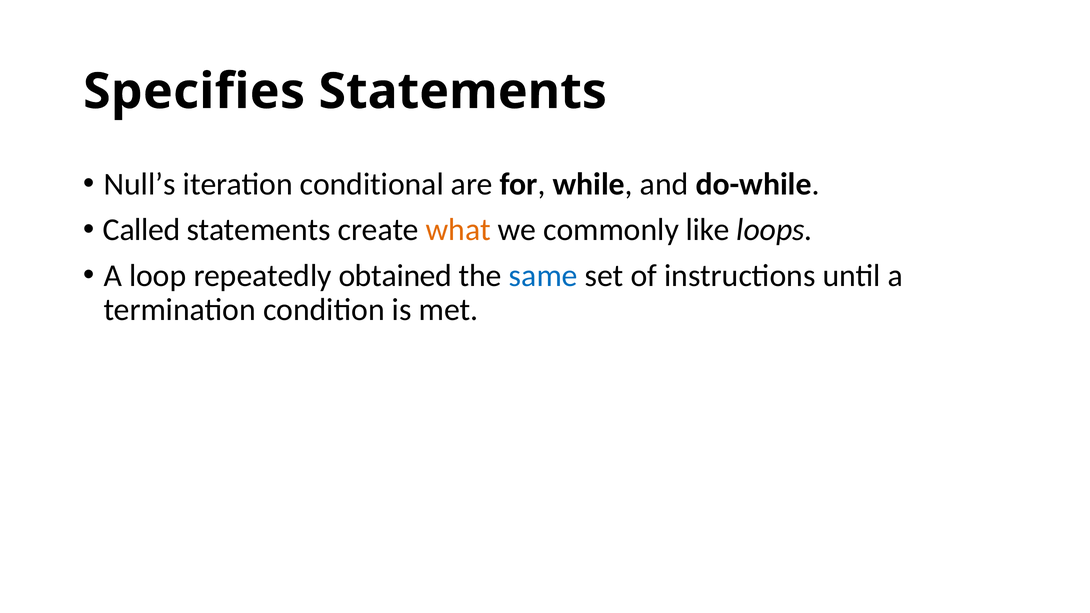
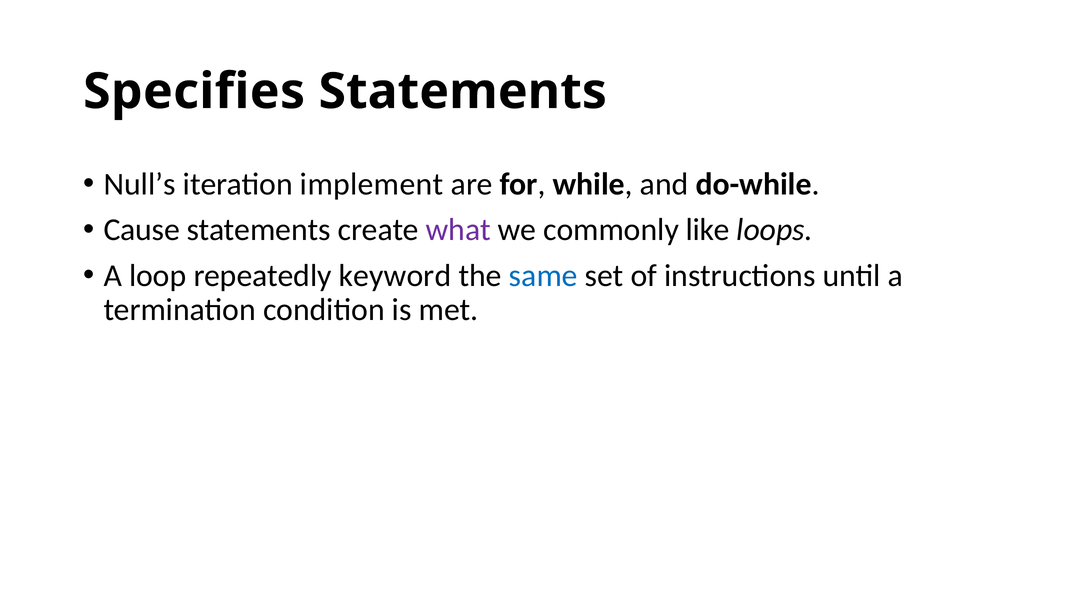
conditional: conditional -> implement (372, 184)
Called: Called -> Cause (142, 230)
what colour: orange -> purple (458, 230)
obtained: obtained -> keyword (395, 276)
